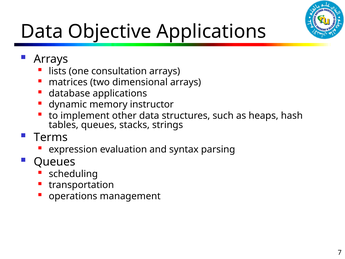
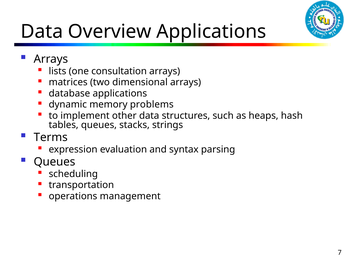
Objective: Objective -> Overview (110, 31)
instructor: instructor -> problems (152, 104)
